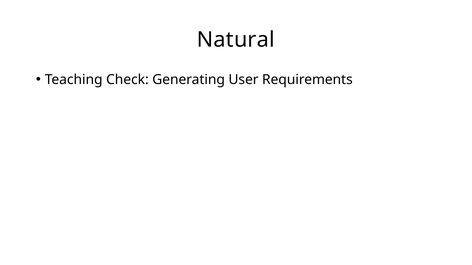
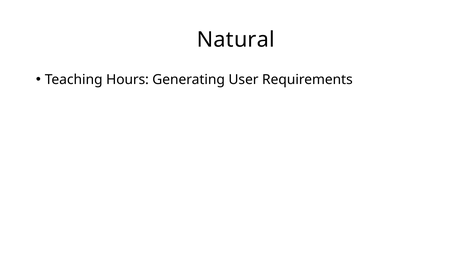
Check: Check -> Hours (127, 80)
